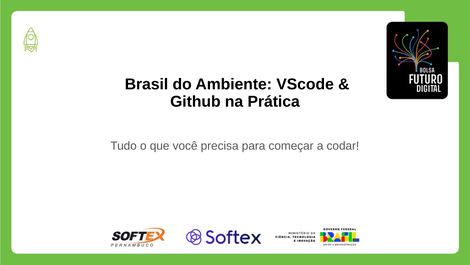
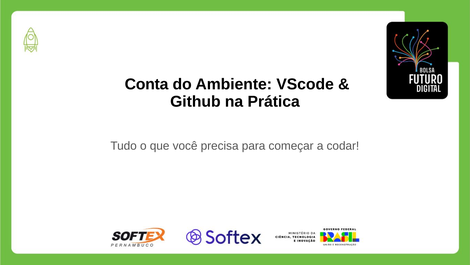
Brasil: Brasil -> Conta (147, 84)
